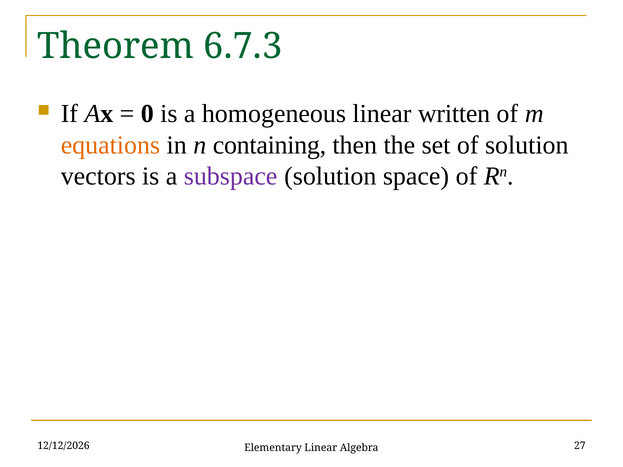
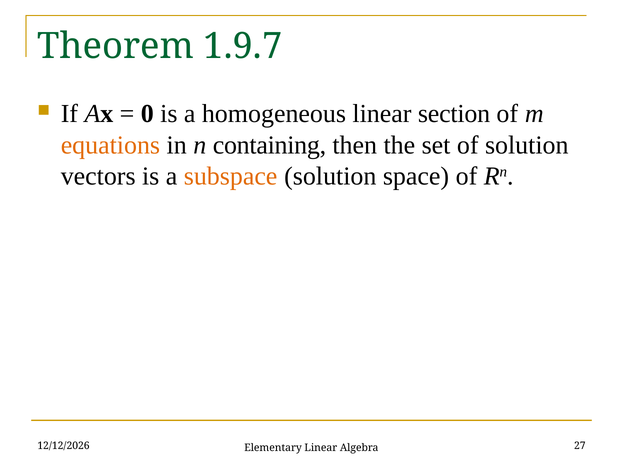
6.7.3: 6.7.3 -> 1.9.7 (243, 46)
written: written -> section (454, 114)
subspace colour: purple -> orange (231, 176)
